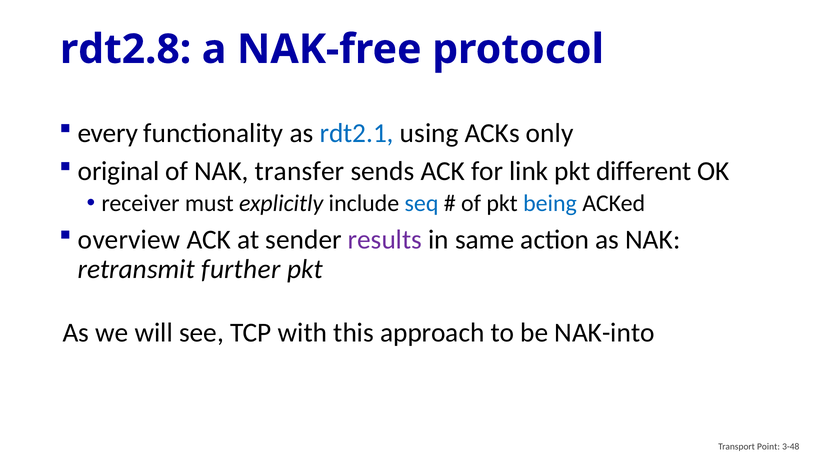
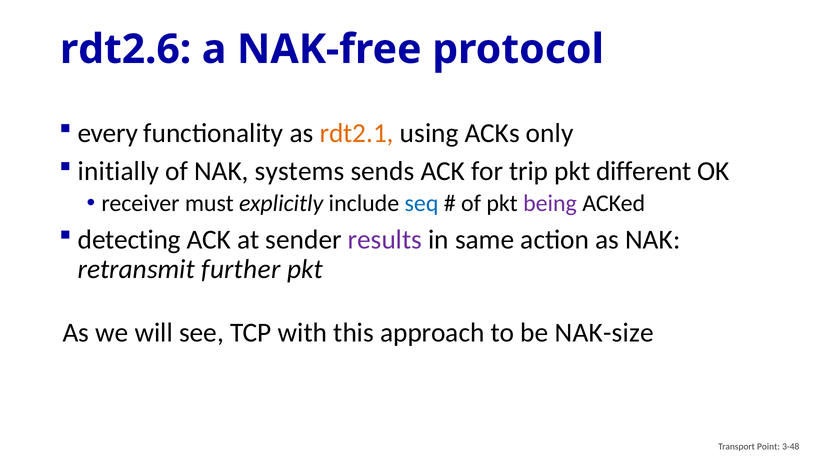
rdt2.8: rdt2.8 -> rdt2.6 (126, 49)
rdt2.1 colour: blue -> orange (357, 133)
original: original -> initially (118, 171)
transfer: transfer -> systems (300, 171)
link: link -> trip (529, 171)
being colour: blue -> purple (550, 203)
overview: overview -> detecting (129, 239)
NAK-into: NAK-into -> NAK-size (604, 333)
